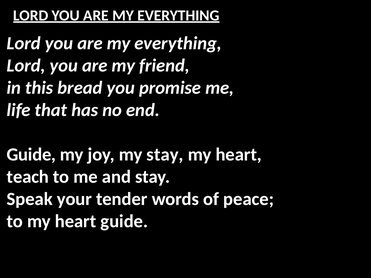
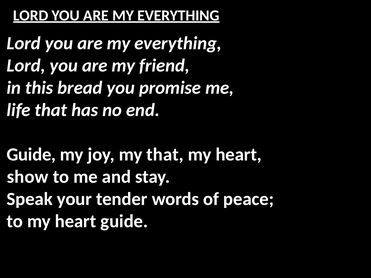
my stay: stay -> that (165, 155)
teach: teach -> show (28, 177)
